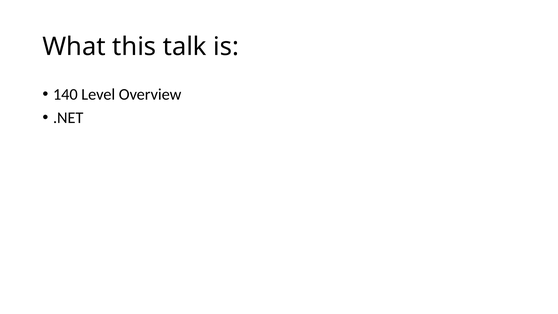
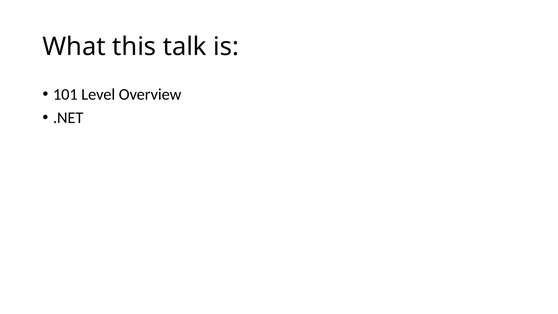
140: 140 -> 101 (65, 94)
